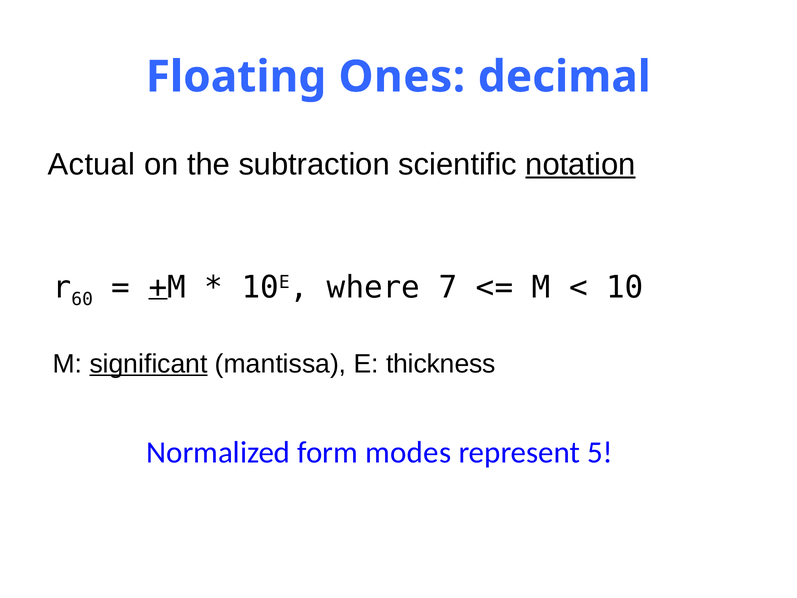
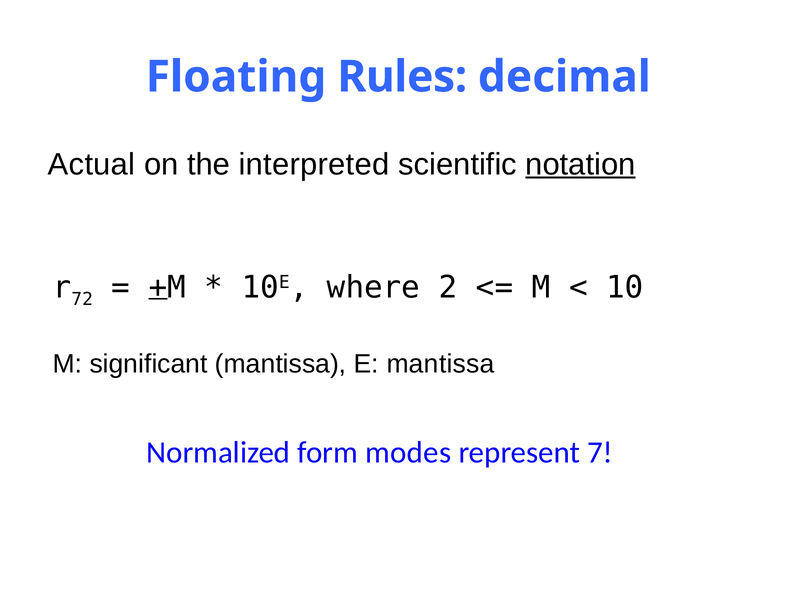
Ones: Ones -> Rules (402, 77)
subtraction: subtraction -> interpreted (314, 164)
60: 60 -> 72 (82, 299)
7: 7 -> 2 (448, 287)
significant underline: present -> none (149, 364)
E thickness: thickness -> mantissa (441, 364)
5: 5 -> 7 (600, 452)
